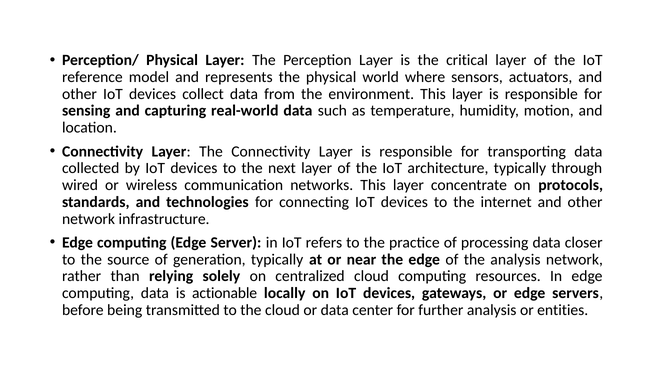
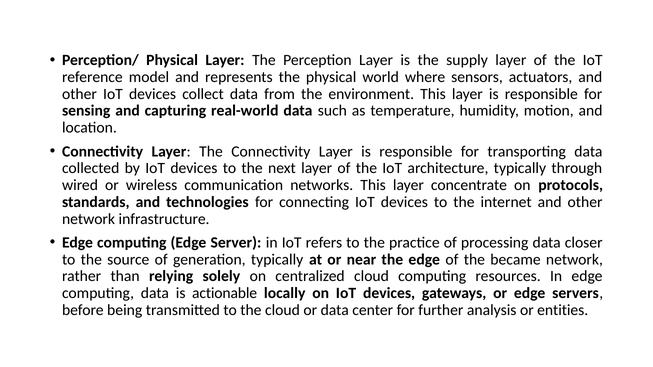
critical: critical -> supply (467, 60)
the analysis: analysis -> became (516, 260)
